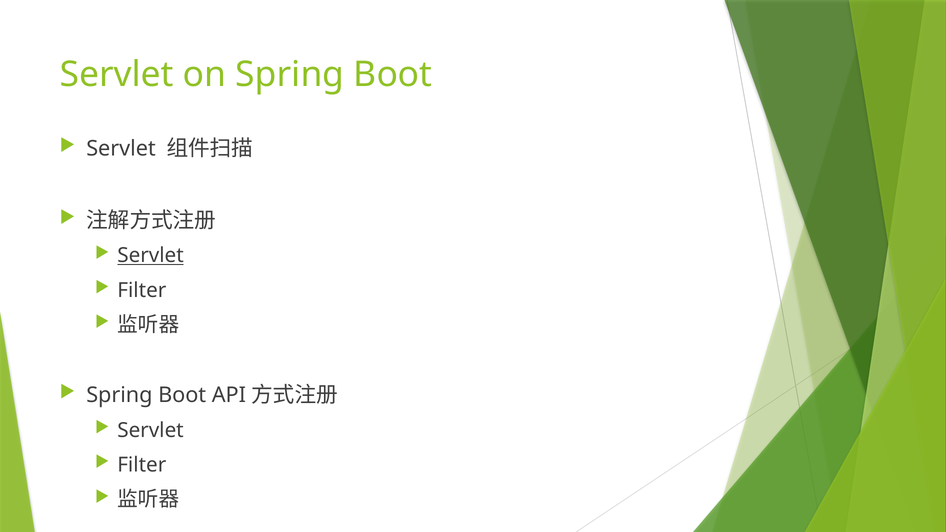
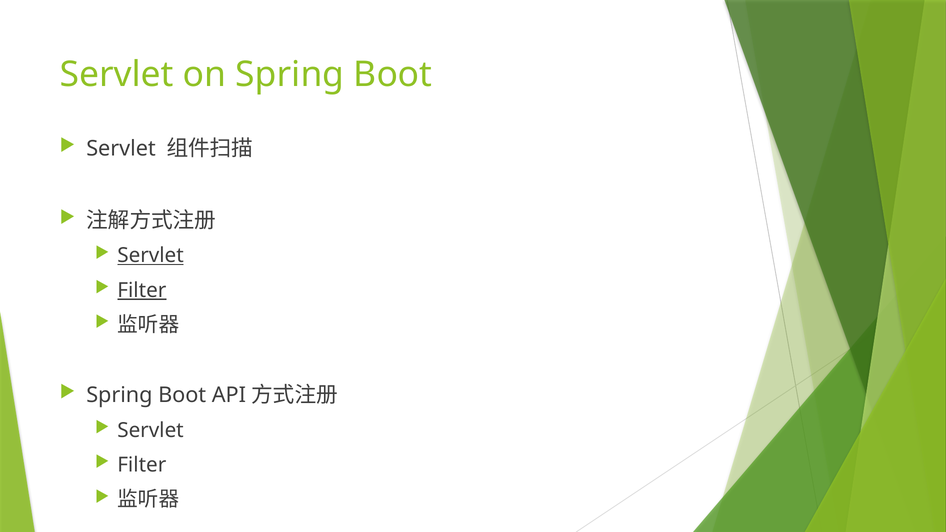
Filter underline: none -> present (142, 290)
